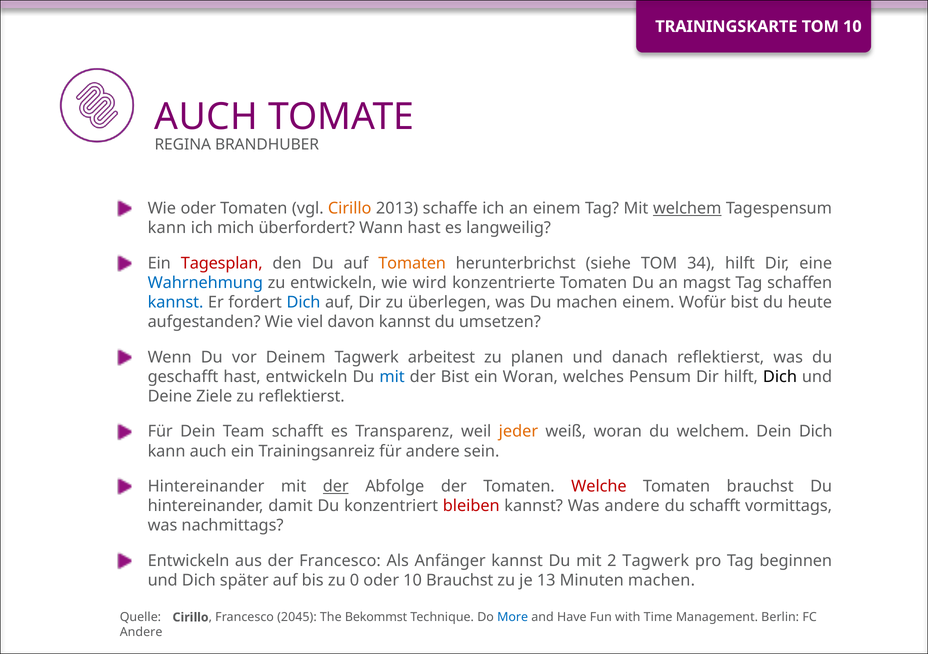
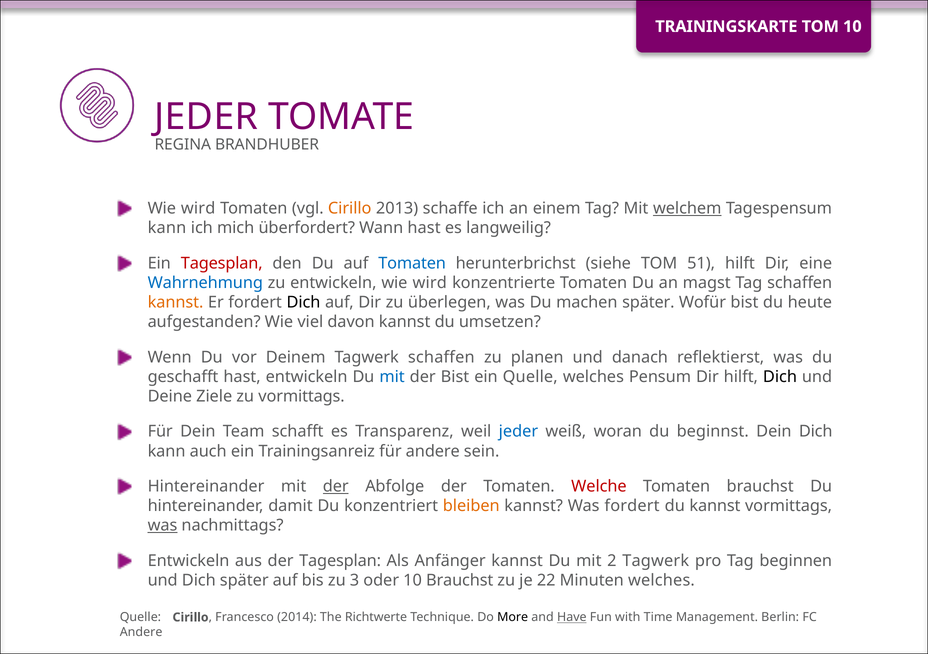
AUCH: AUCH -> JEDER (206, 117)
oder: oder -> wird (198, 208)
Tomaten colour: orange -> blue (412, 263)
34: 34 -> 51 (701, 263)
kannst colour: blue -> orange (176, 302)
Dich colour: blue -> black (303, 302)
machen einem: einem -> später (648, 302)
Tagwerk arbeitest: arbeitest -> schaffen (441, 357)
ein Woran: Woran -> Quelle (530, 377)
zu reflektierst: reflektierst -> vormittags (302, 396)
jeder colour: orange -> blue (518, 432)
du welchem: welchem -> beginnst (713, 432)
bleiben colour: red -> orange (471, 506)
Was andere: andere -> fordert (632, 506)
du schafft: schafft -> kannst (715, 506)
was underline: none -> present (162, 526)
der Francesco: Francesco -> Tagesplan (340, 561)
0: 0 -> 3 (355, 581)
13: 13 -> 22 (546, 581)
Minuten machen: machen -> welches (661, 581)
2045: 2045 -> 2014 (297, 617)
Bekommst: Bekommst -> Richtwerte (376, 617)
More colour: blue -> black (513, 617)
Have underline: none -> present (572, 617)
